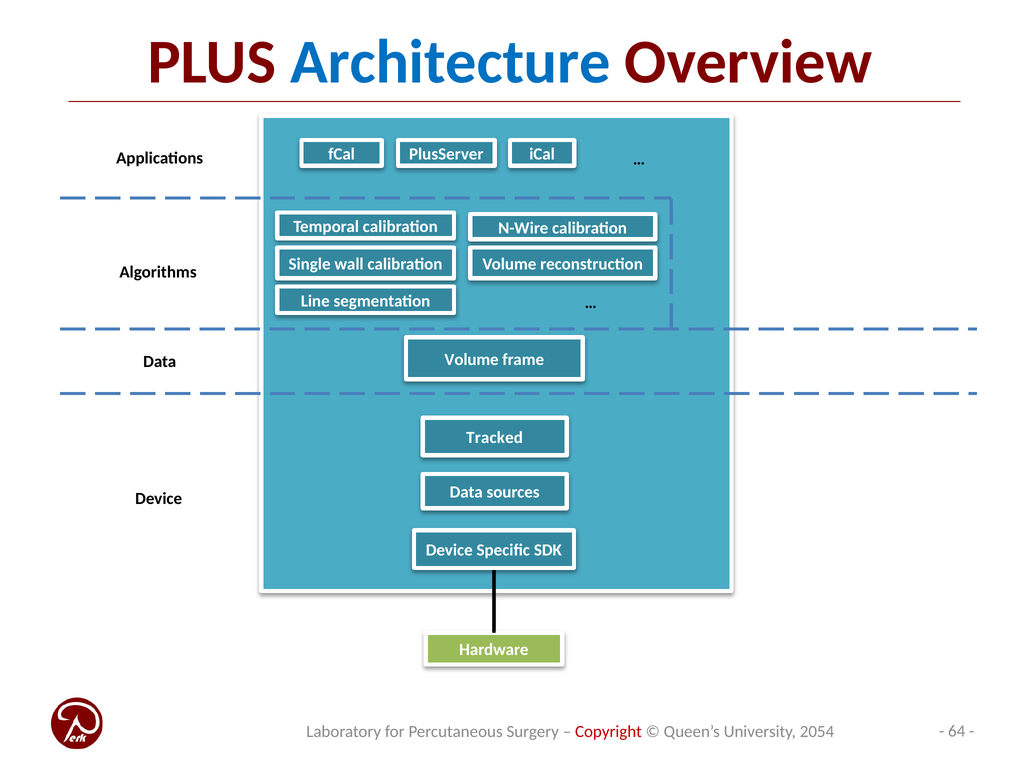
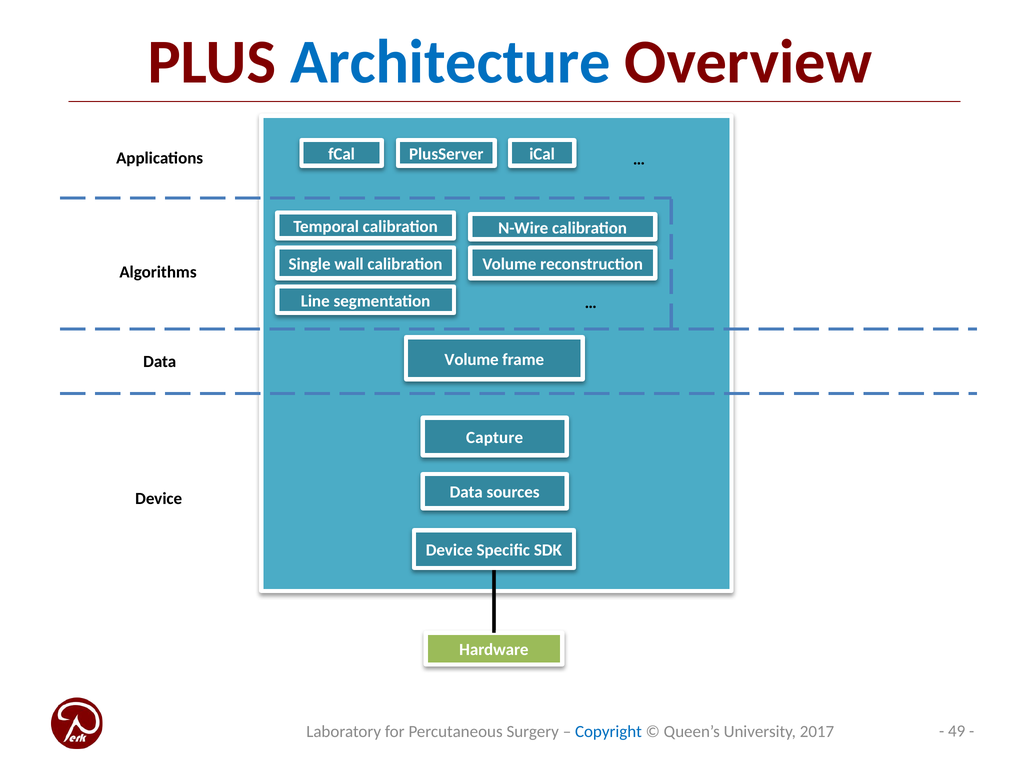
Tracked: Tracked -> Capture (495, 438)
64: 64 -> 49 (957, 731)
Copyright colour: red -> blue (608, 731)
2054: 2054 -> 2017 (817, 731)
